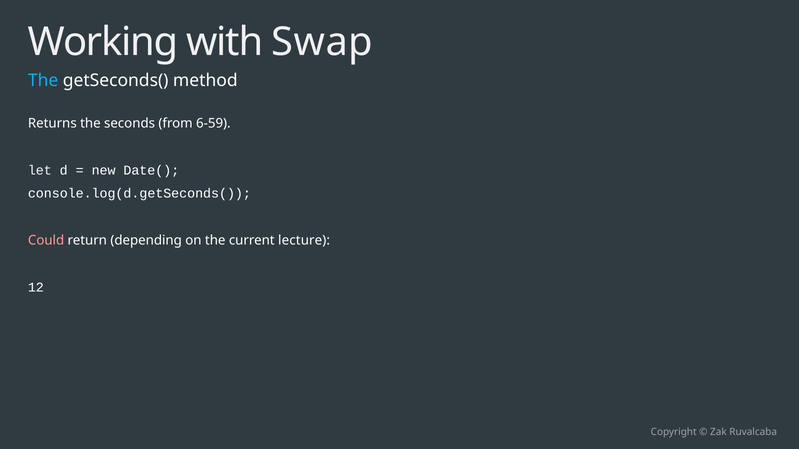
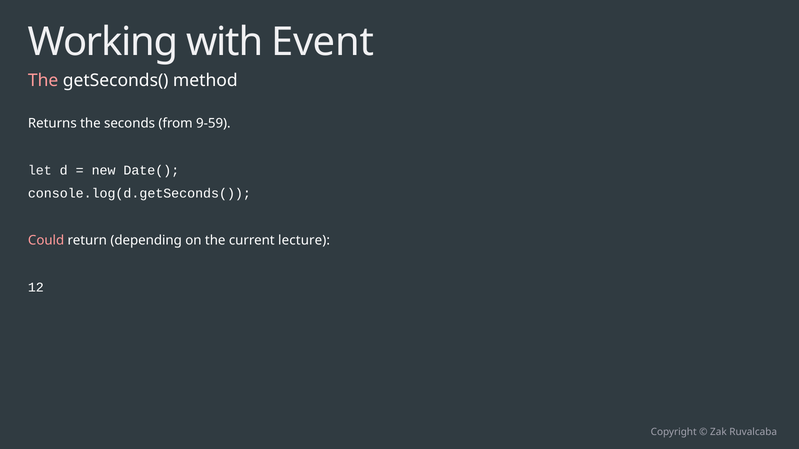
Swap: Swap -> Event (323, 42)
The colour: light blue -> pink (43, 81)
6-59: 6-59 -> 9-59 (213, 123)
